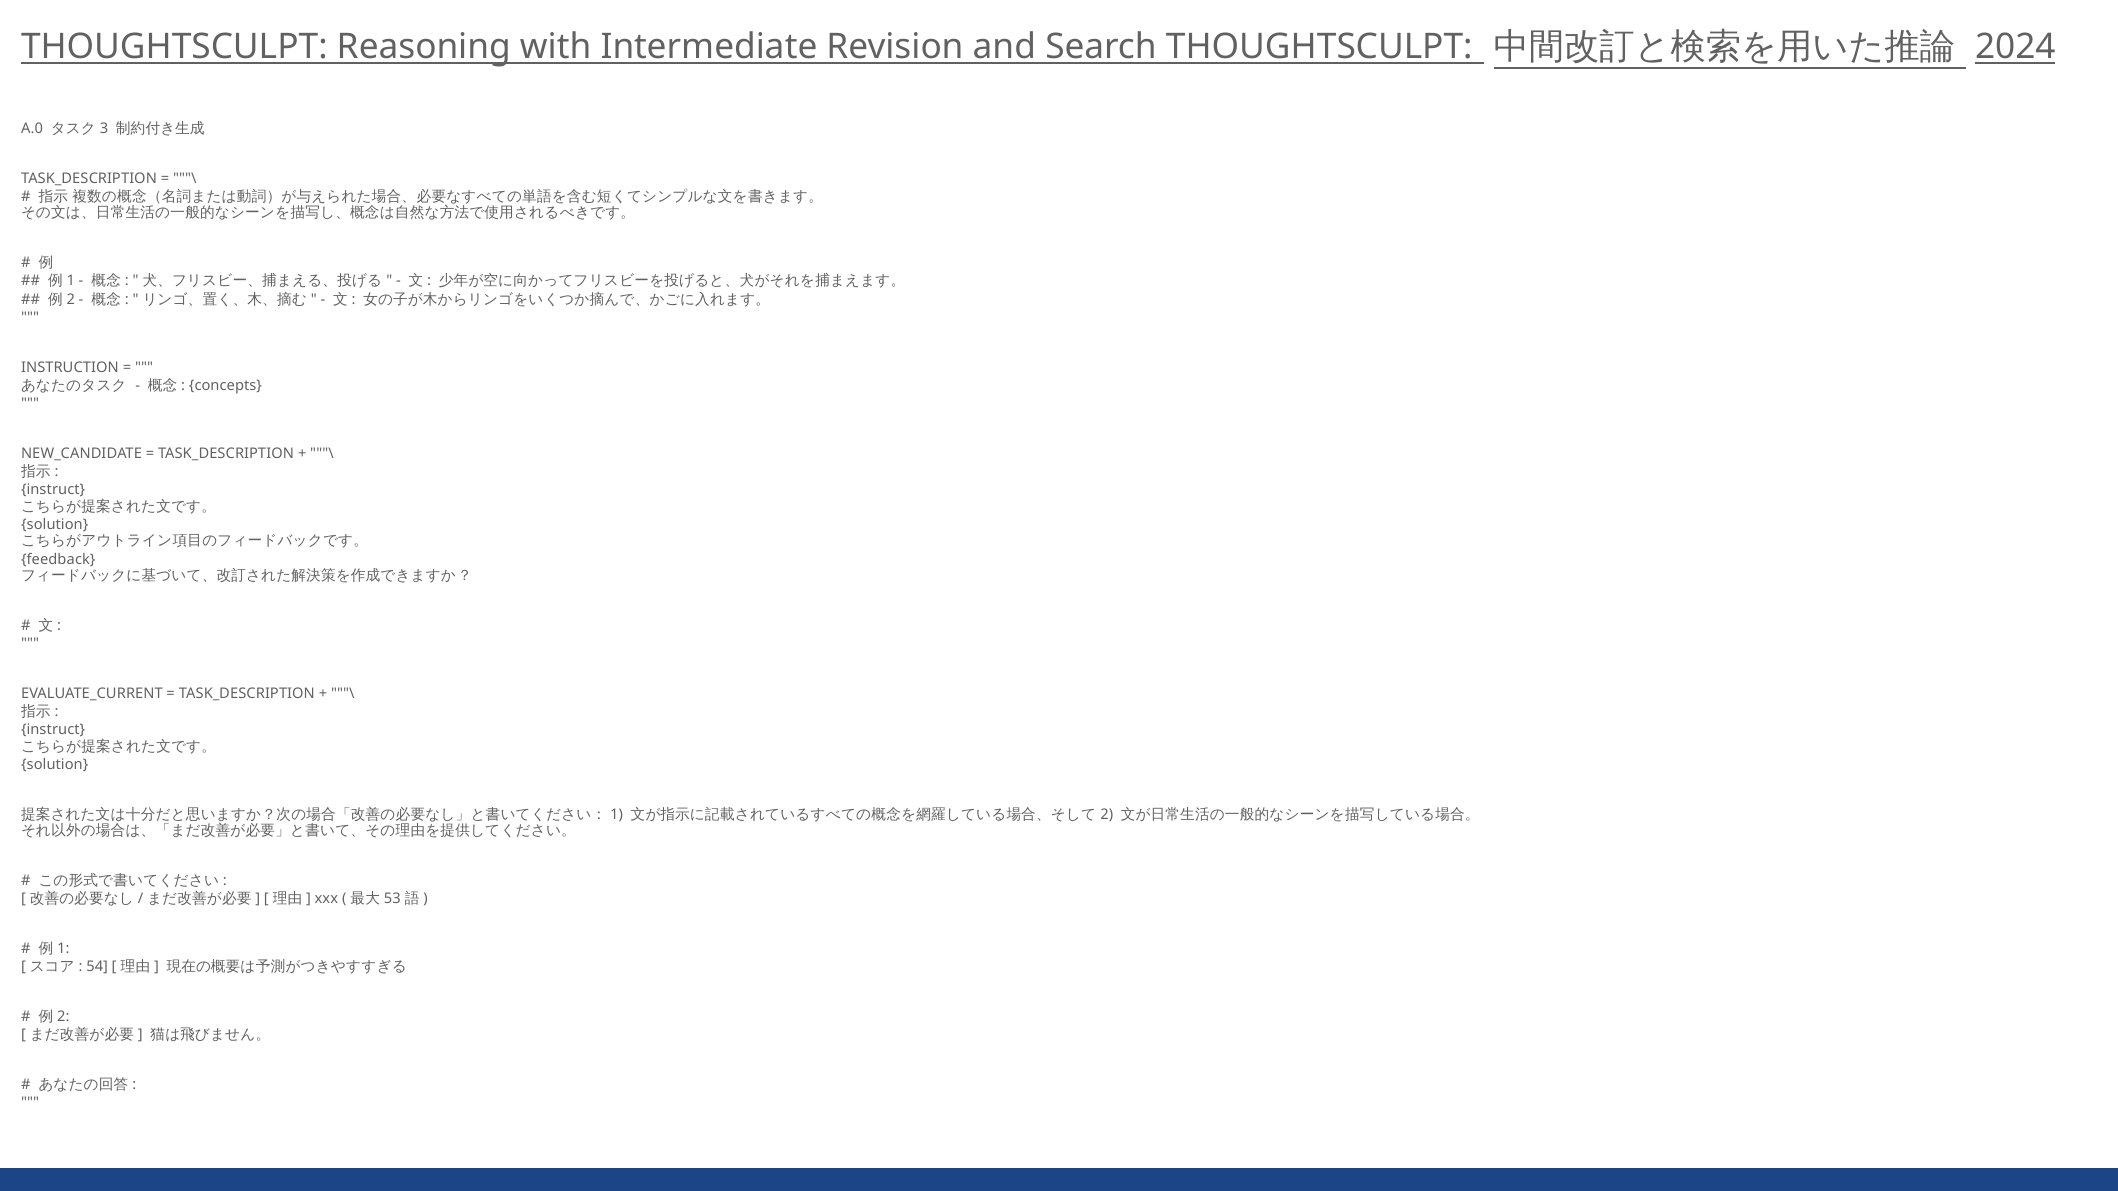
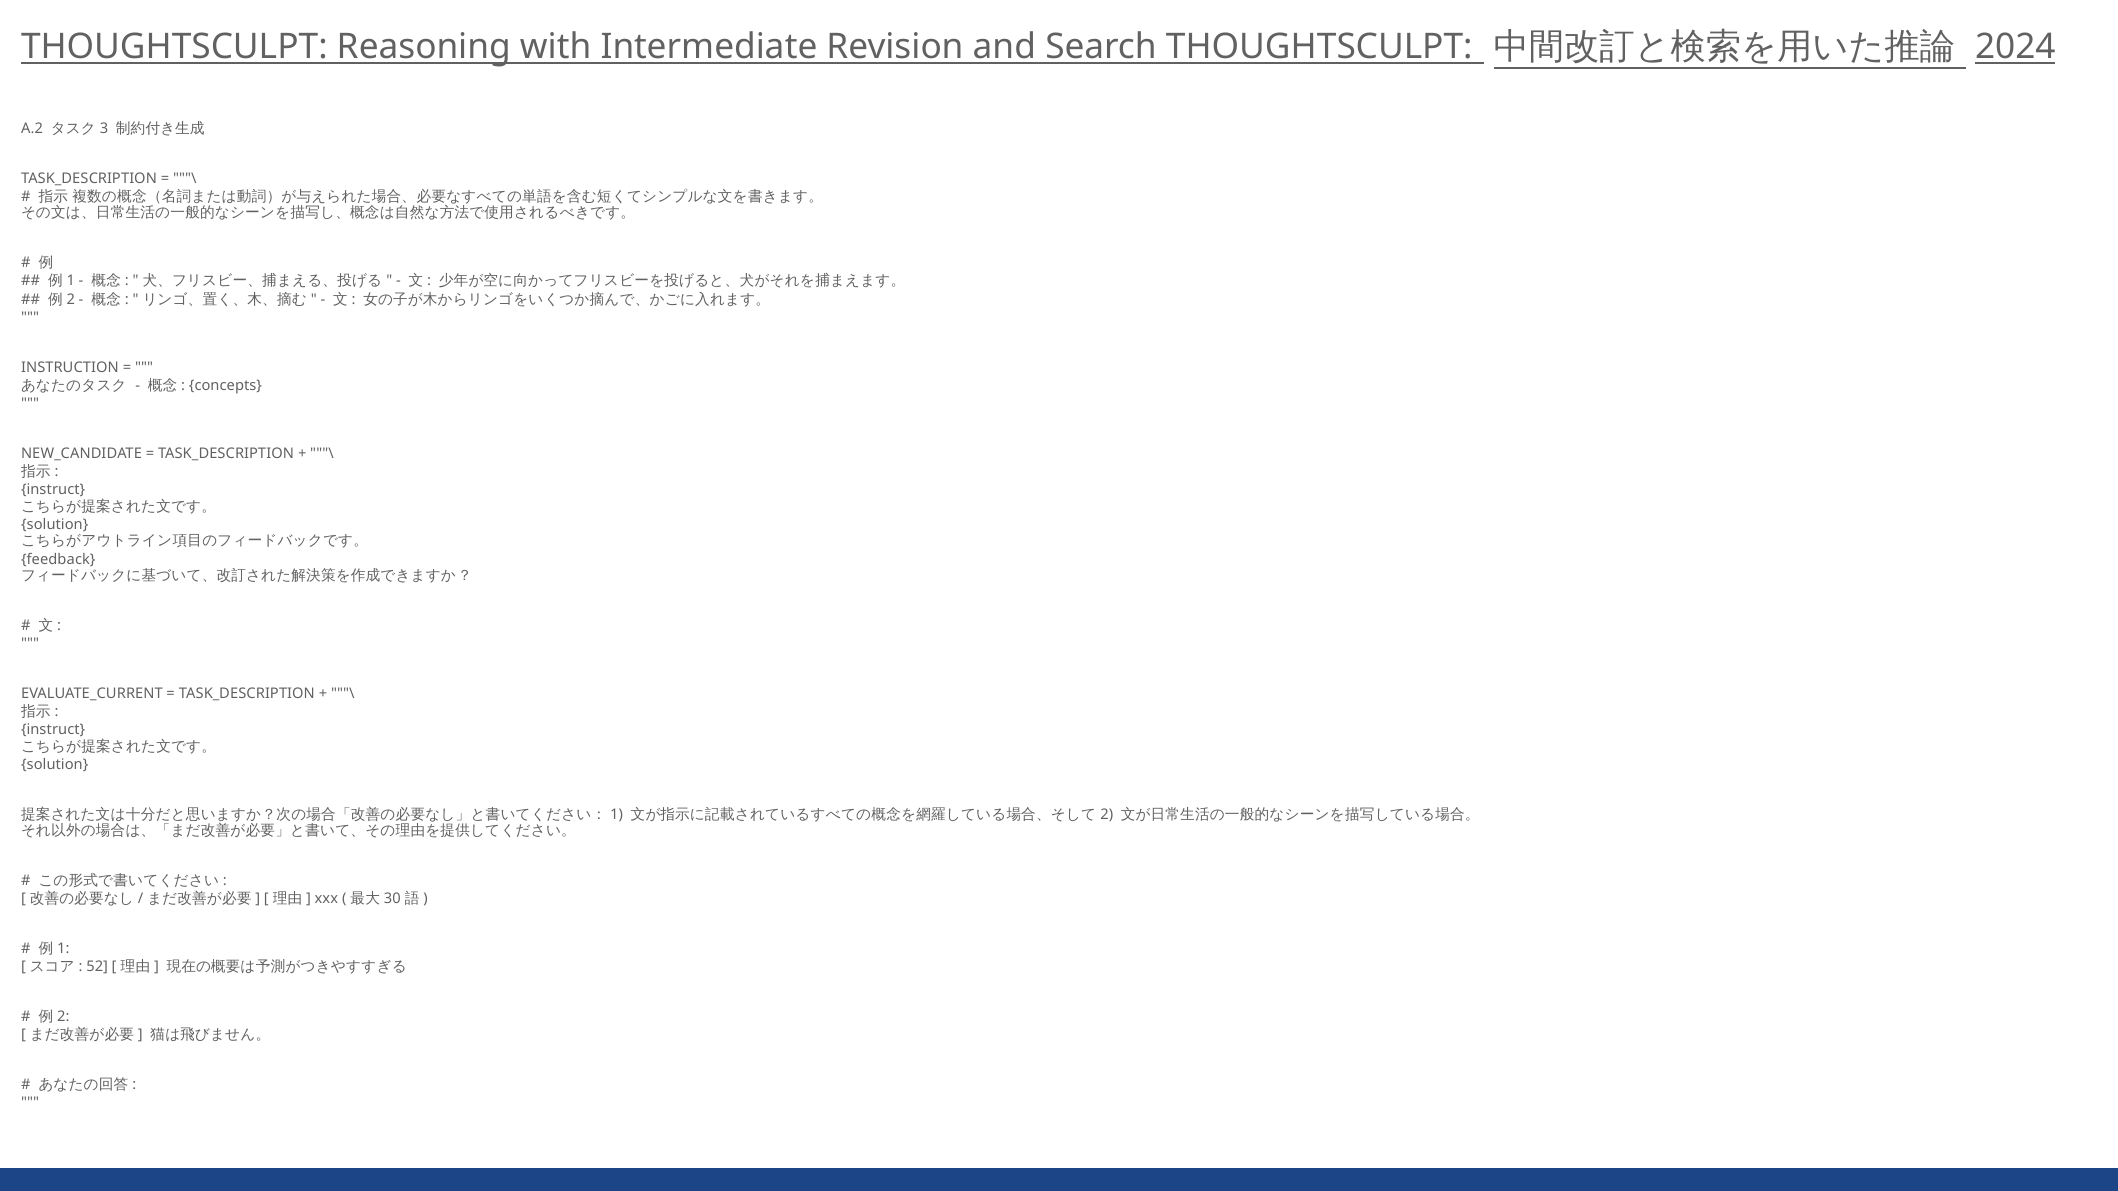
A.0: A.0 -> A.2 (32, 129)
53: 53 -> 30 (392, 899)
54: 54 -> 52 (97, 967)
